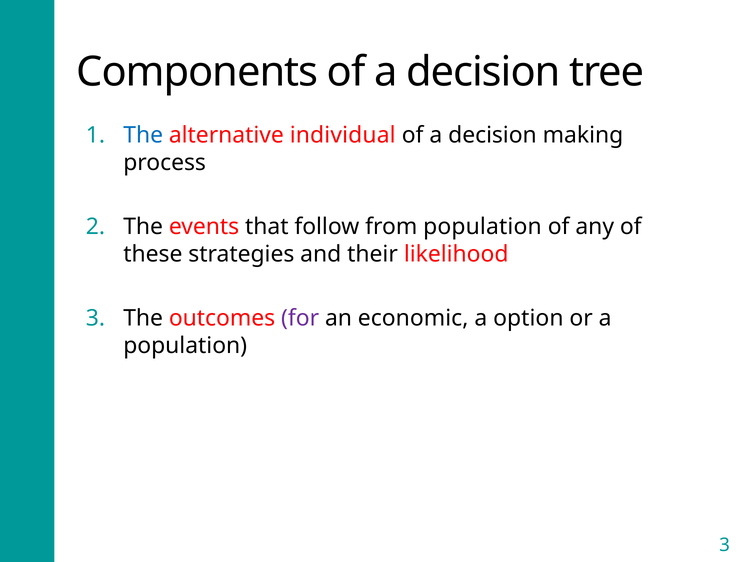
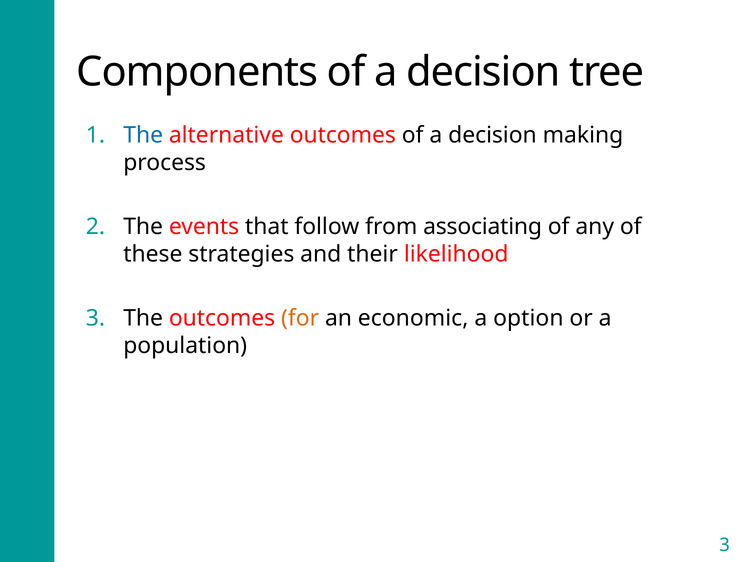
alternative individual: individual -> outcomes (343, 135)
from population: population -> associating (483, 227)
for colour: purple -> orange (300, 319)
